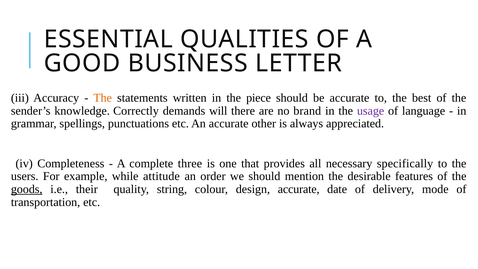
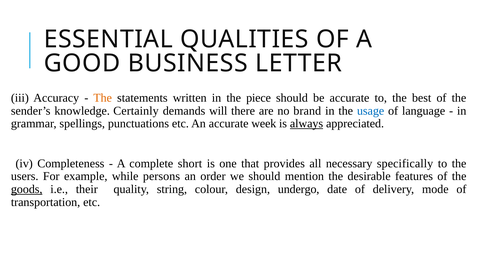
Correctly: Correctly -> Certainly (136, 111)
usage colour: purple -> blue (371, 111)
other: other -> week (264, 124)
always underline: none -> present (307, 124)
three: three -> short (190, 163)
attitude: attitude -> persons (161, 176)
design accurate: accurate -> undergo (299, 189)
